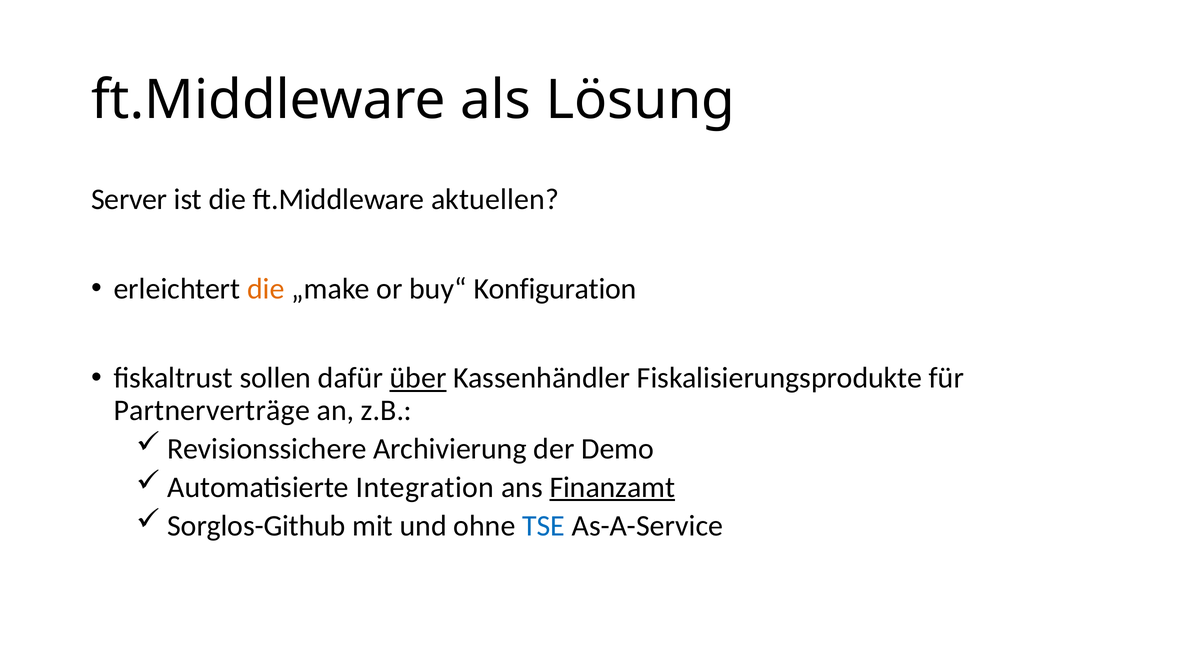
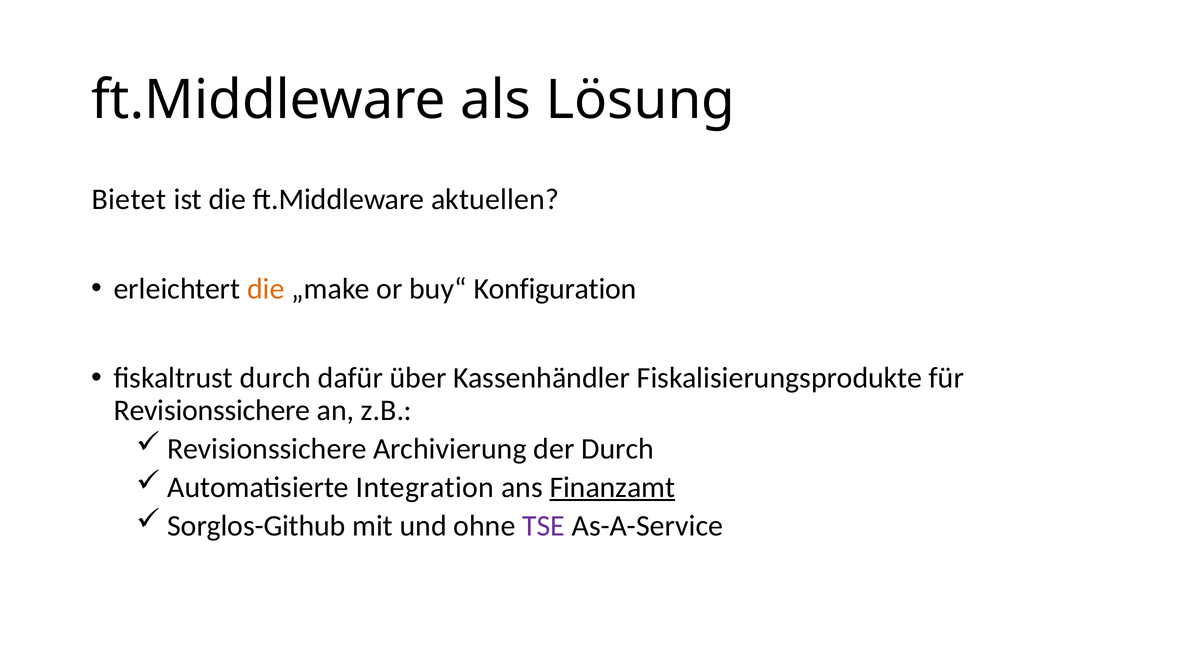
Server: Server -> Bietet (129, 200)
fiskaltrust sollen: sollen -> durch (275, 379)
über underline: present -> none (418, 379)
Partnerverträge: Partnerverträge -> Revisionssichere (212, 411)
der Demo: Demo -> Durch (618, 449)
TSE colour: blue -> purple (544, 526)
